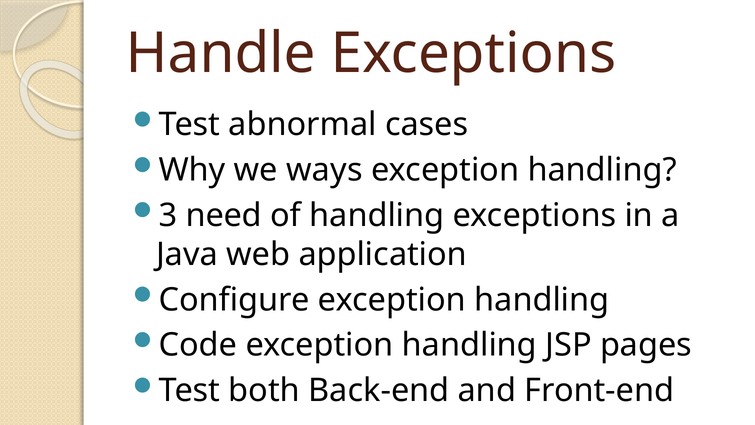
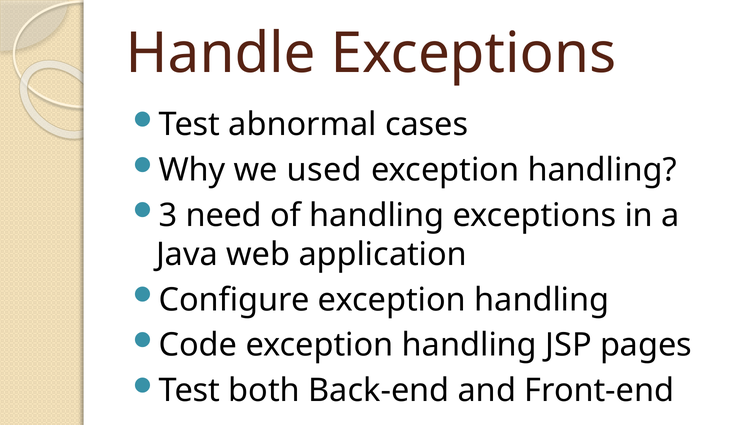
ways: ways -> used (324, 170)
